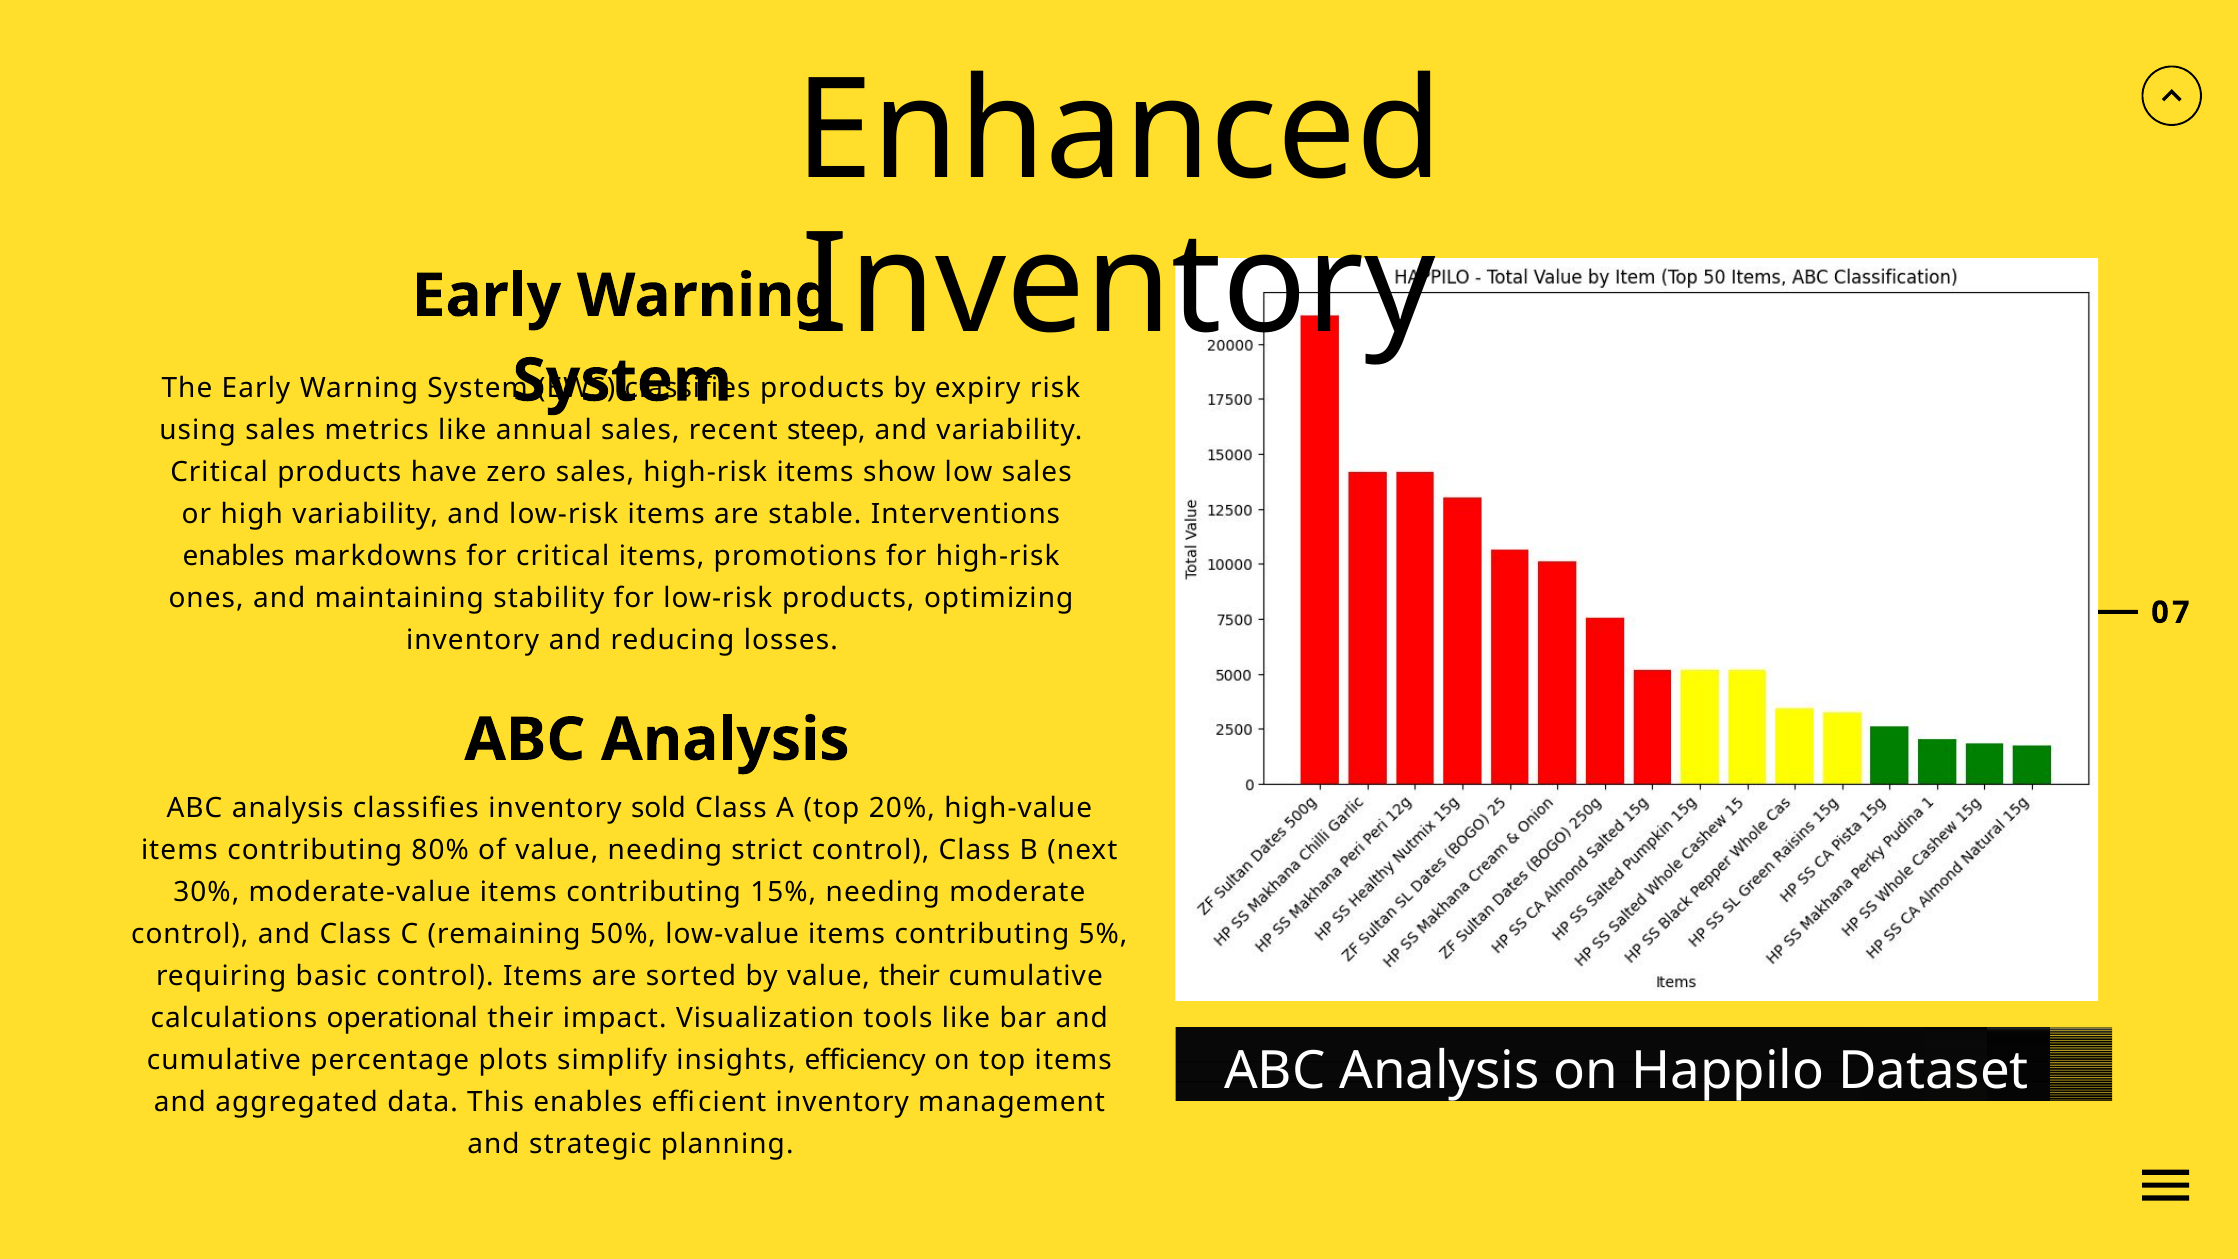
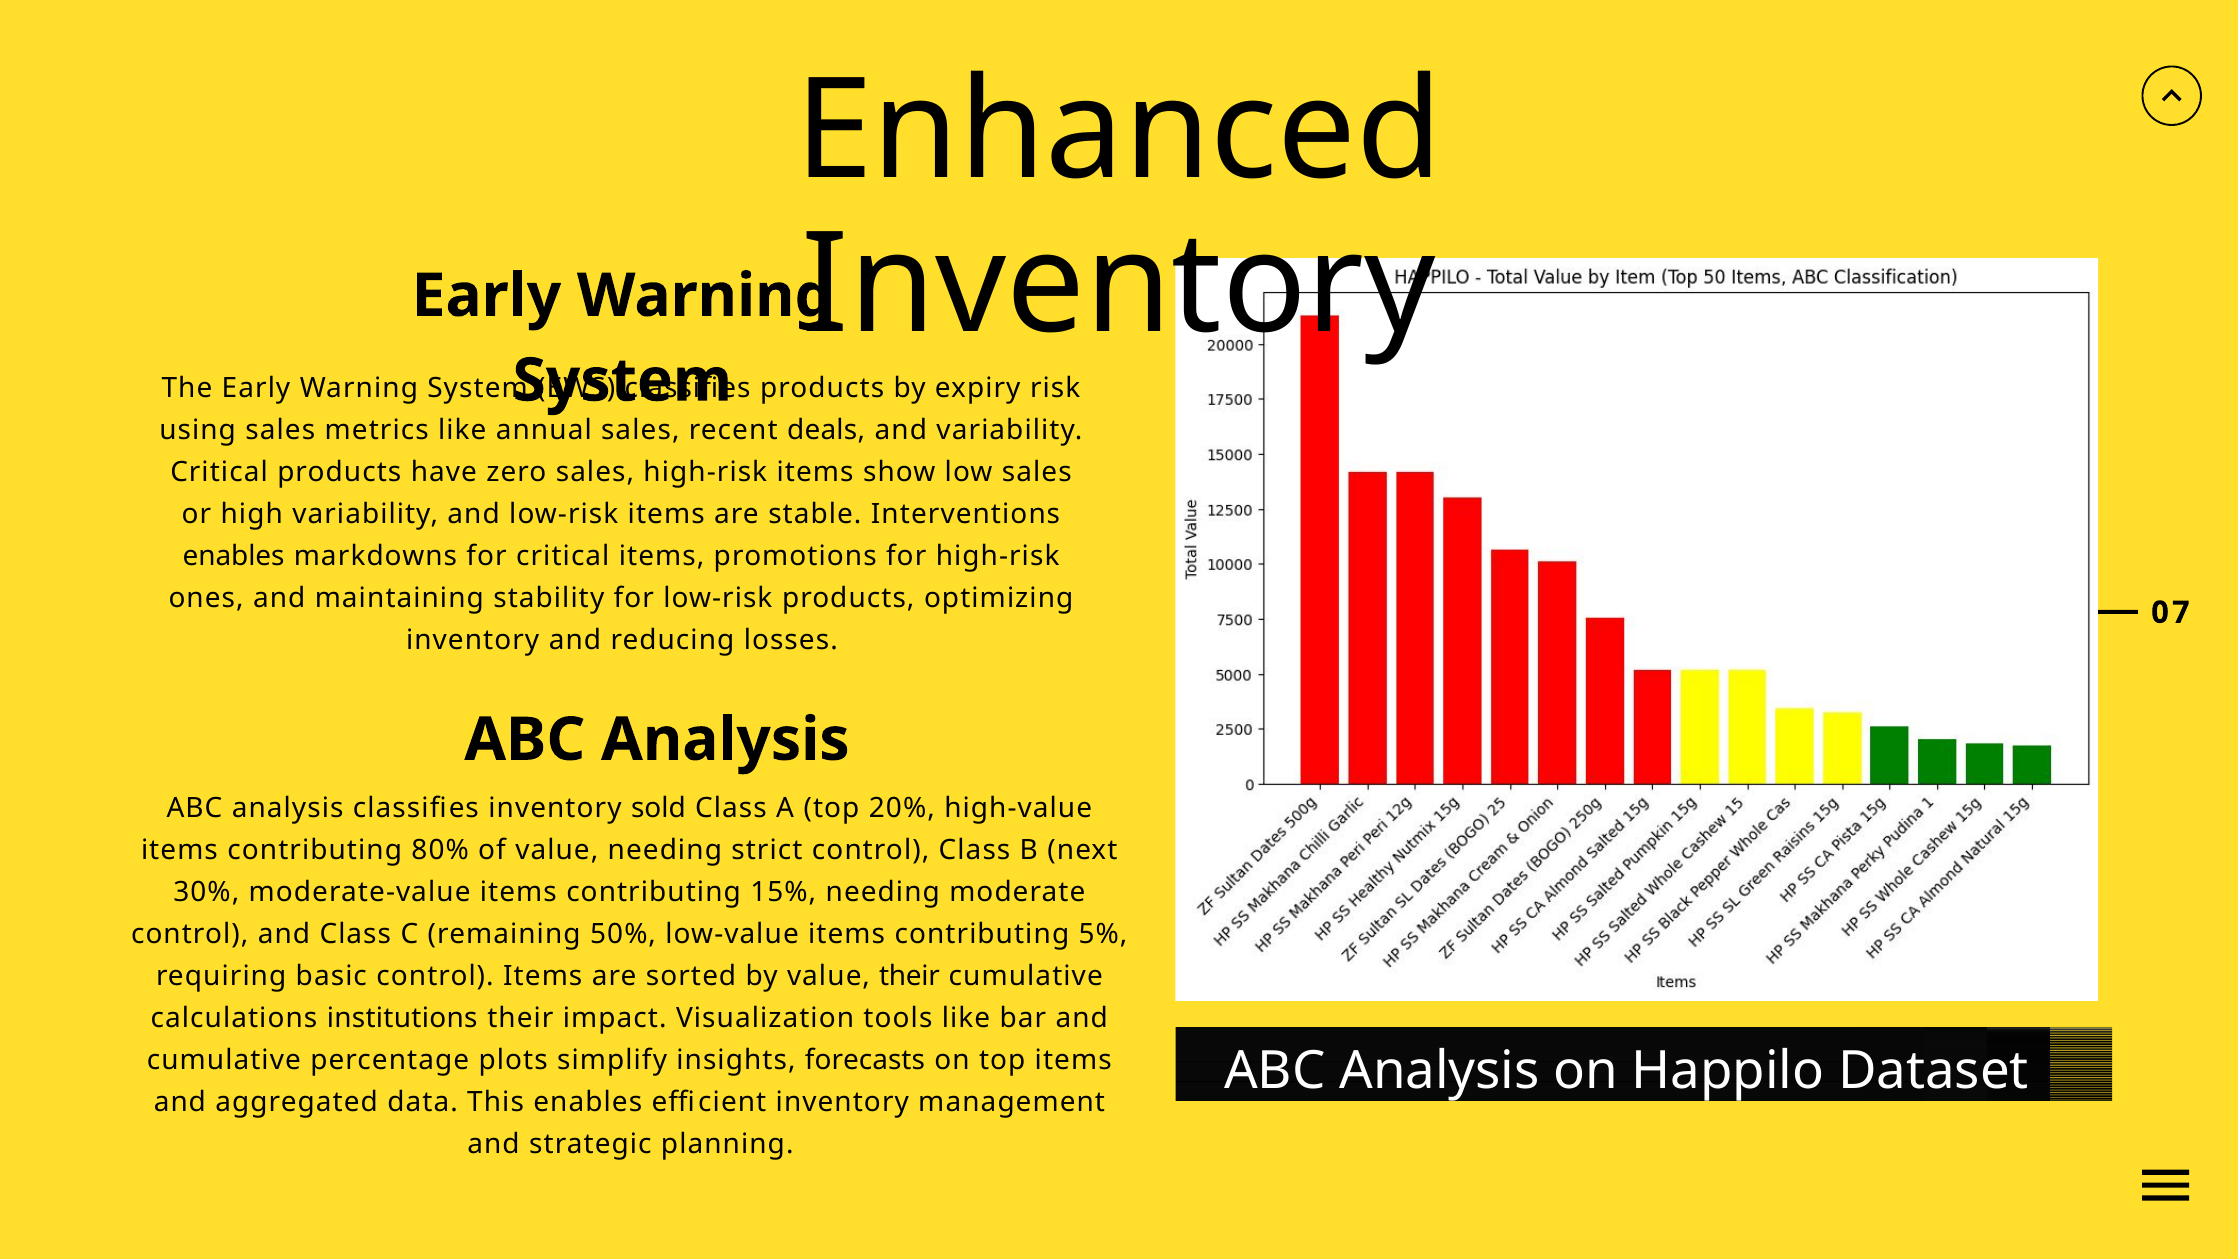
steep: steep -> deals (826, 430)
operational: operational -> institutions (402, 1018)
efficiency: efficiency -> forecasts (865, 1060)
